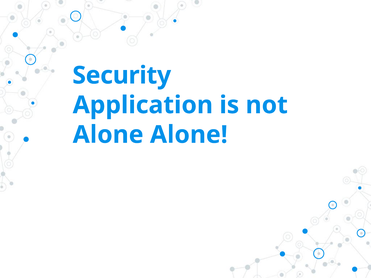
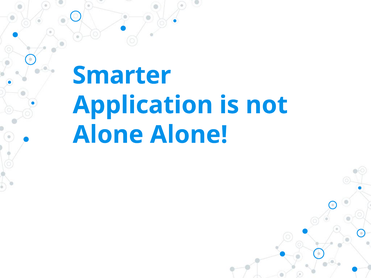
Security: Security -> Smarter (122, 75)
